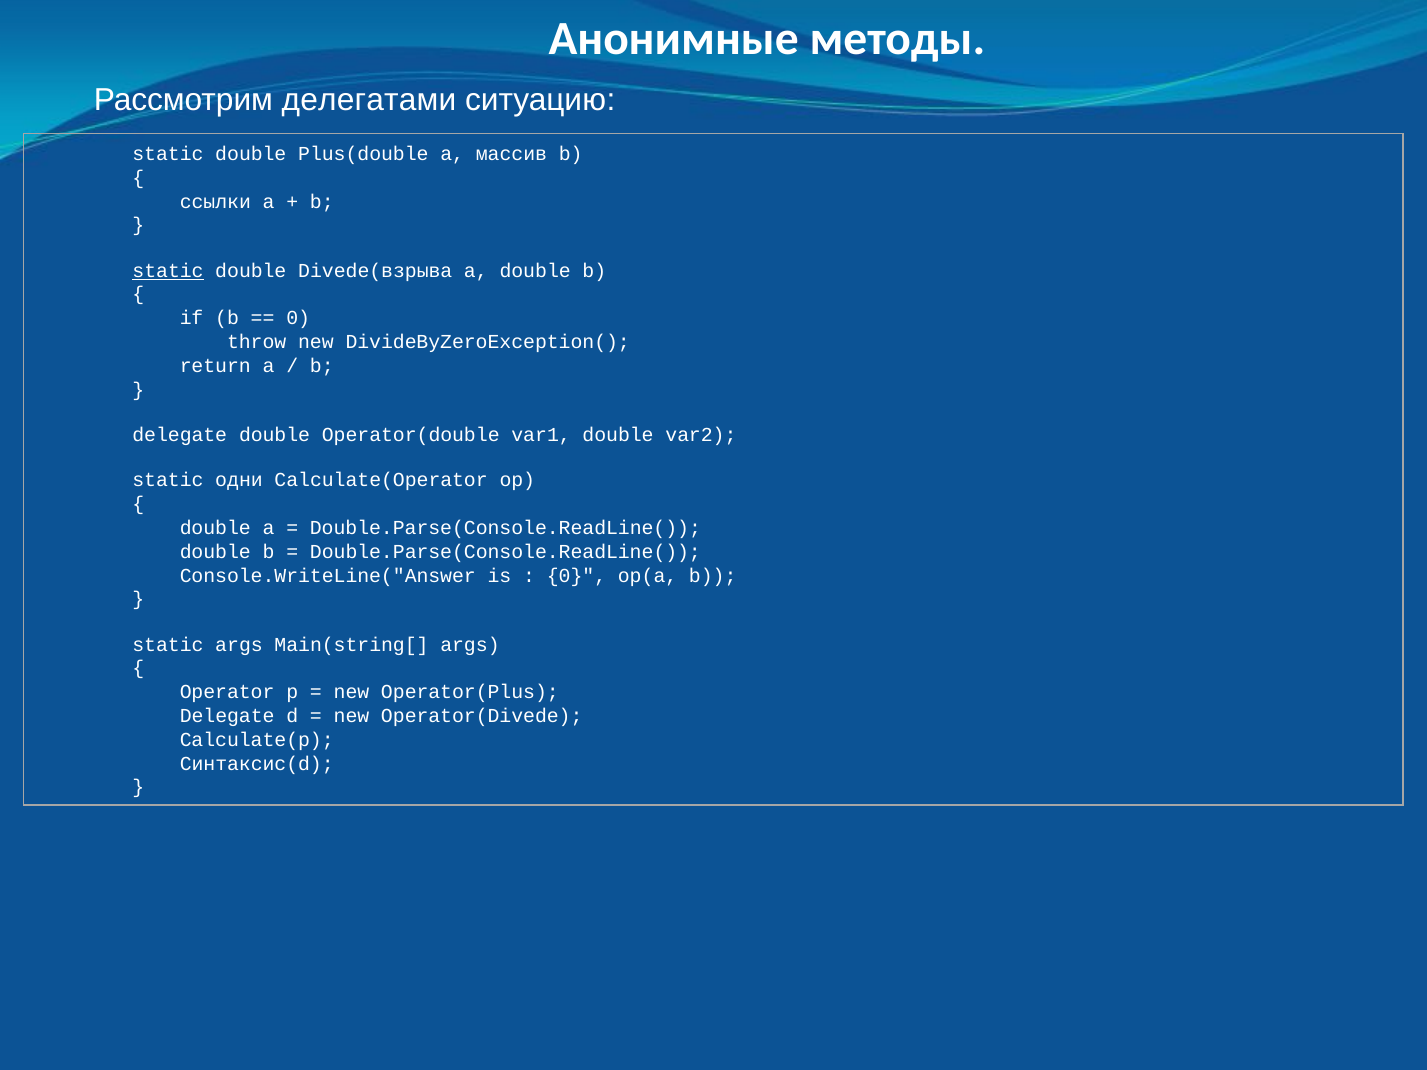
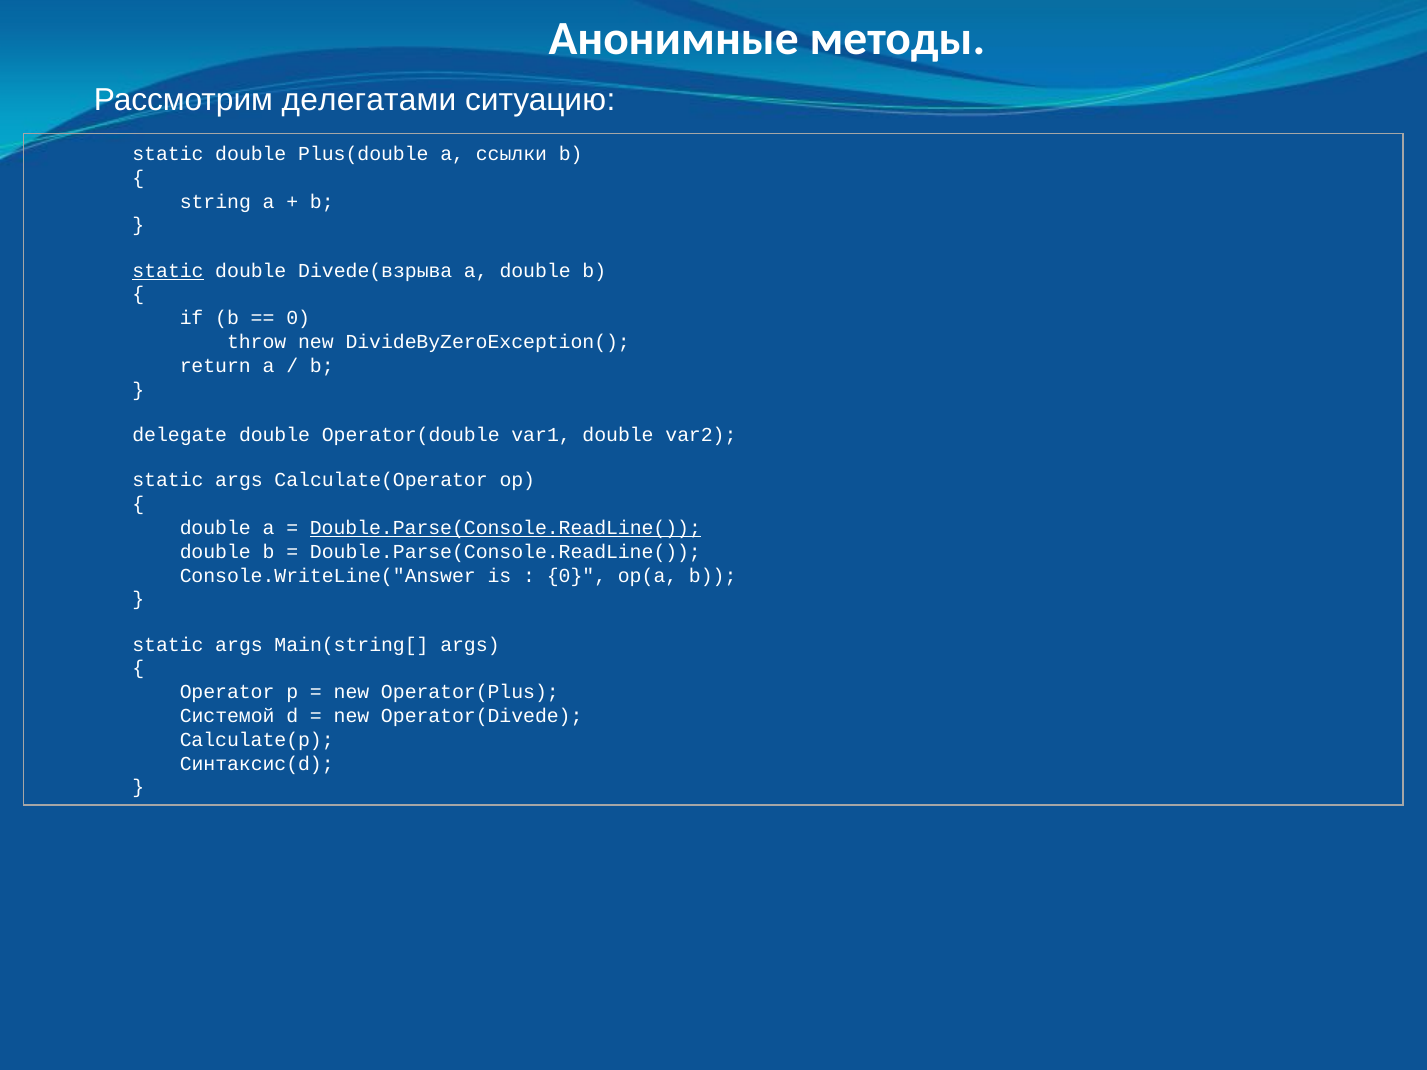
массив: массив -> ссылки (511, 154)
ссылки: ссылки -> string (215, 202)
одни: одни -> args (239, 480)
Double.Parse(Console.ReadLine( underline: none -> present (505, 528)
Delegate: Delegate -> Системой (227, 716)
